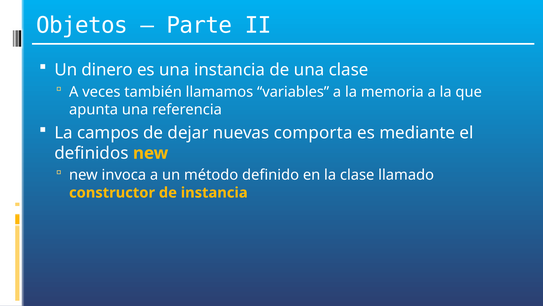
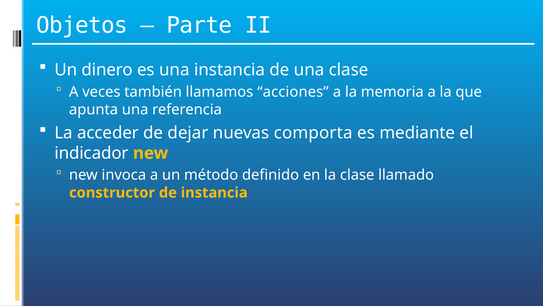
variables: variables -> acciones (293, 92)
campos: campos -> acceder (108, 132)
definidos: definidos -> indicador (91, 153)
